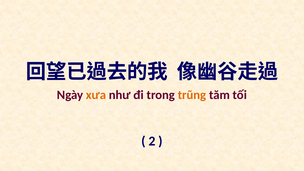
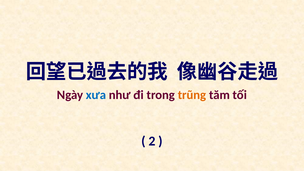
xưa colour: orange -> blue (96, 95)
